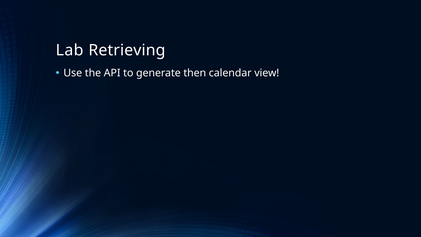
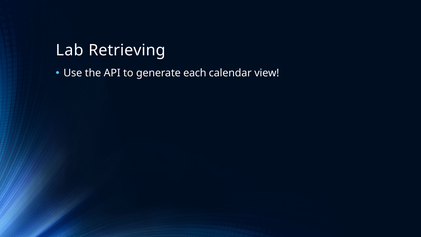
then: then -> each (195, 73)
